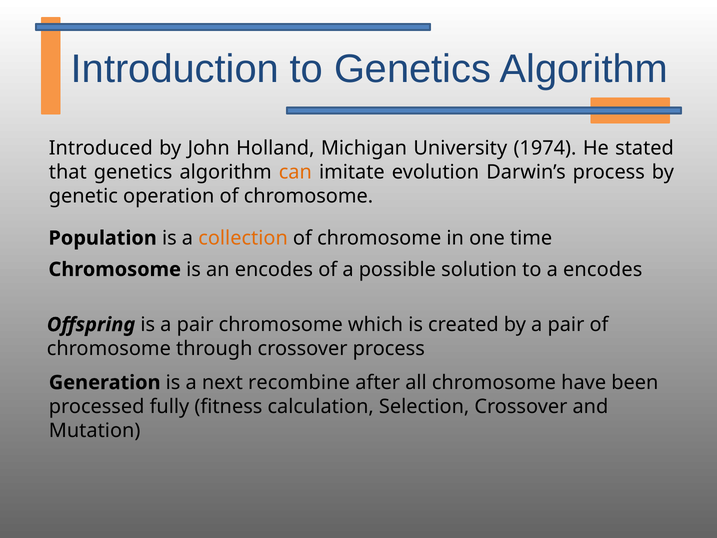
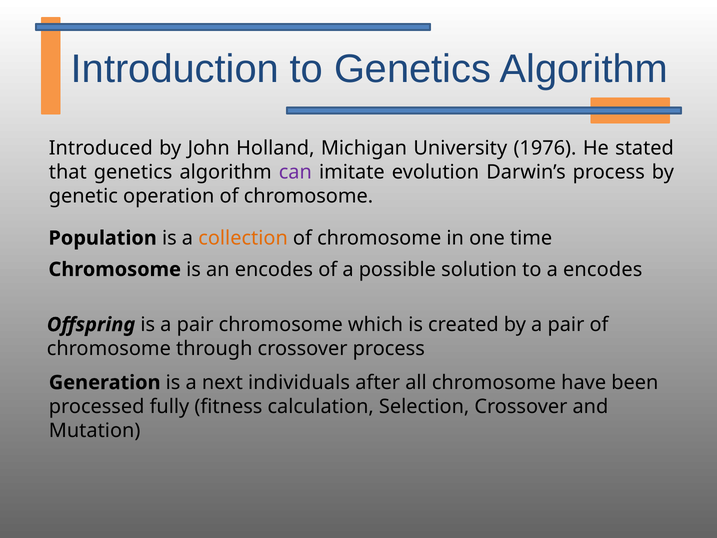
1974: 1974 -> 1976 (545, 148)
can colour: orange -> purple (295, 172)
recombine: recombine -> individuals (299, 382)
